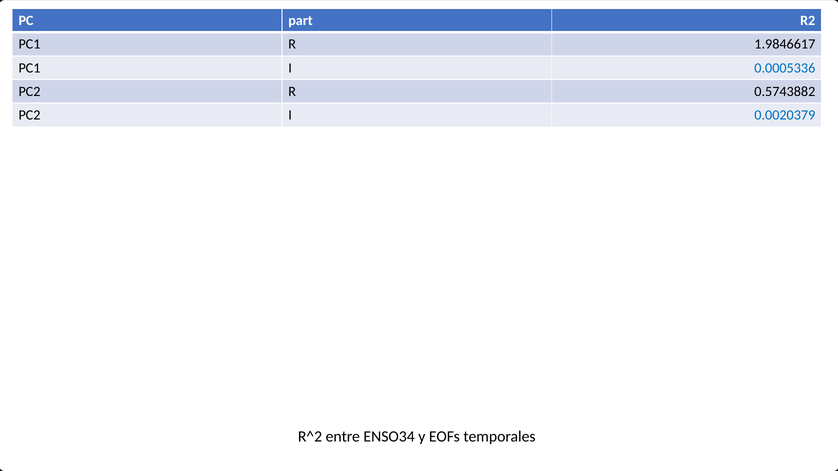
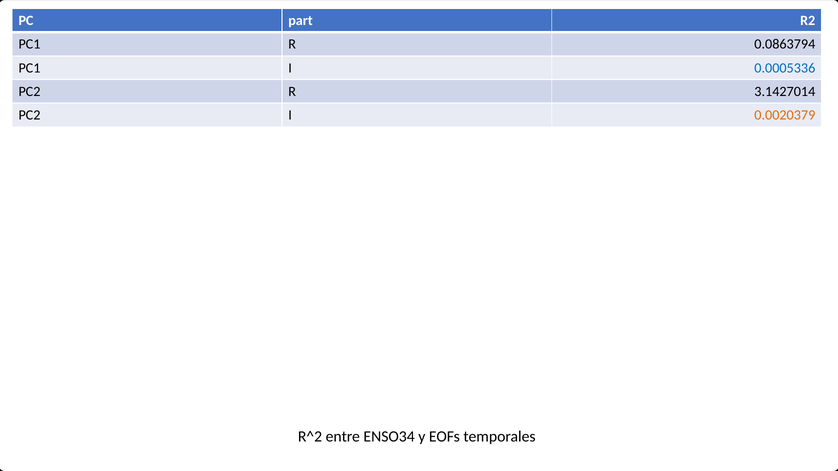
1.9846617: 1.9846617 -> 0.0863794 (785, 44)
0.5743882: 0.5743882 -> 3.1427014 (785, 92)
0.0020379 colour: blue -> orange (785, 115)
